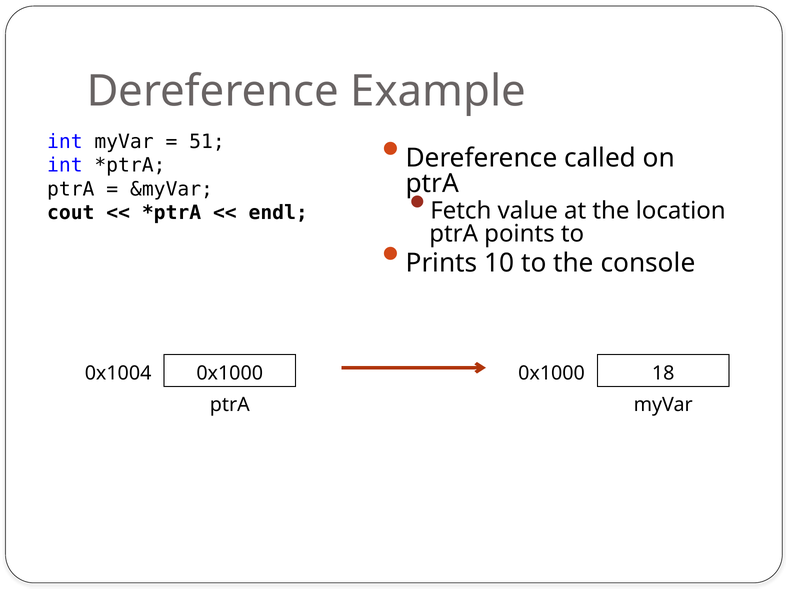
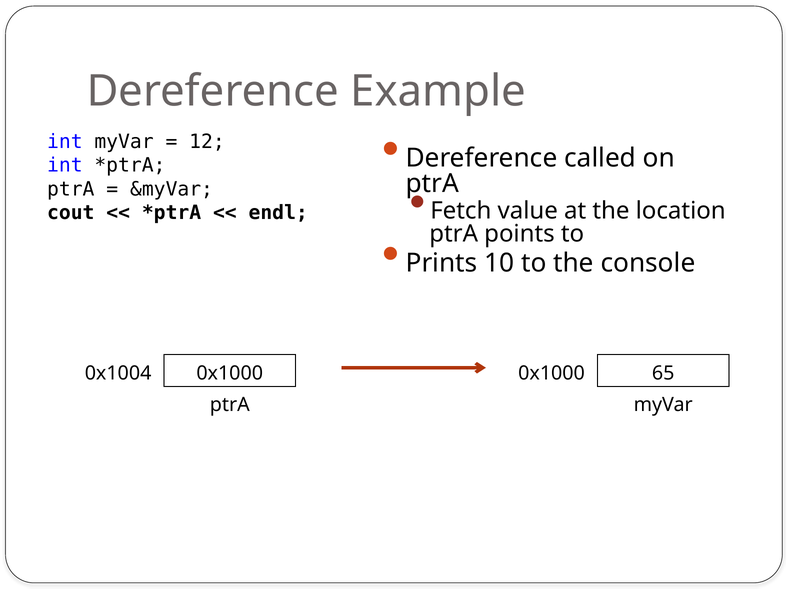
51: 51 -> 12 (207, 142)
18: 18 -> 65 (663, 373)
